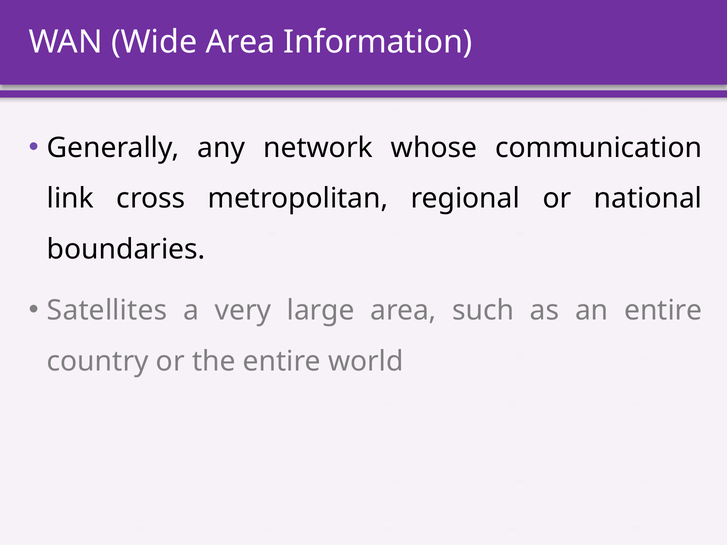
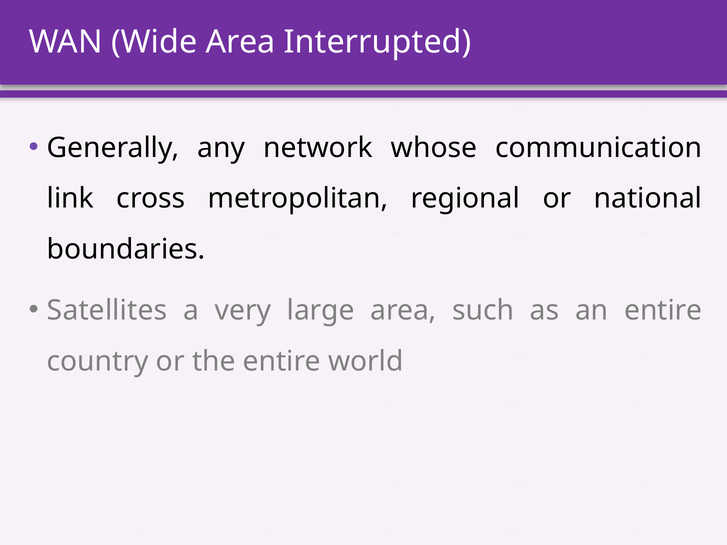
Information: Information -> Interrupted (378, 42)
